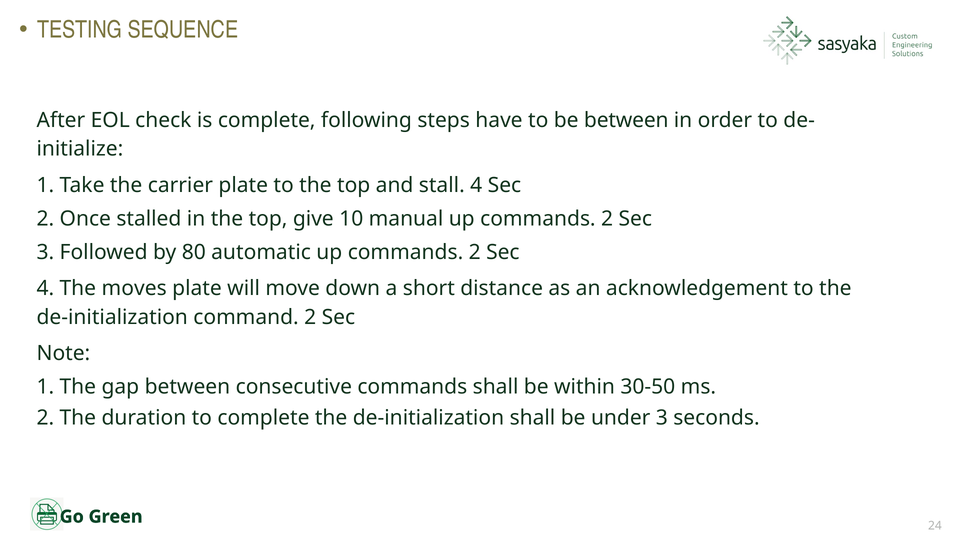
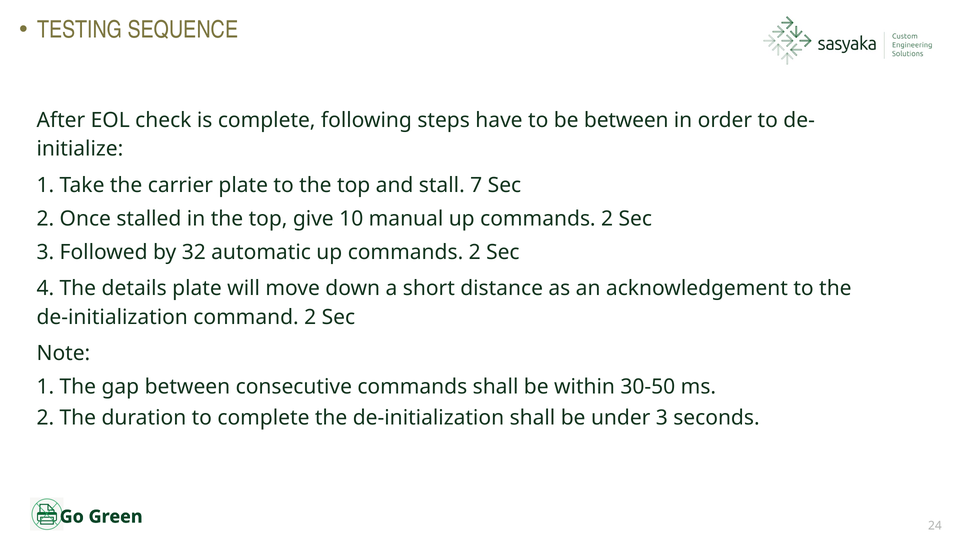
stall 4: 4 -> 7 (476, 185)
80: 80 -> 32 (194, 252)
moves: moves -> details (134, 288)
